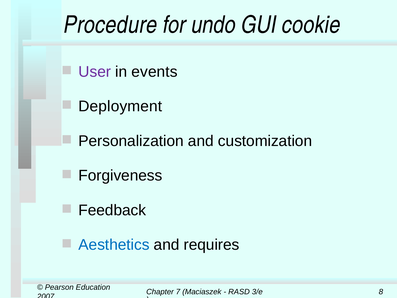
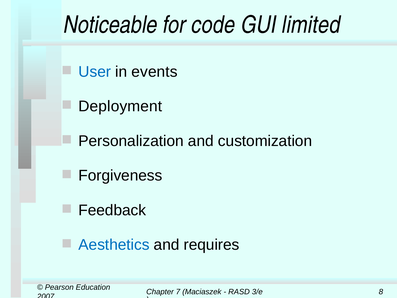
Procedure: Procedure -> Noticeable (111, 25)
undo: undo -> code (213, 25)
cookie: cookie -> limited (311, 25)
User colour: purple -> blue (95, 72)
